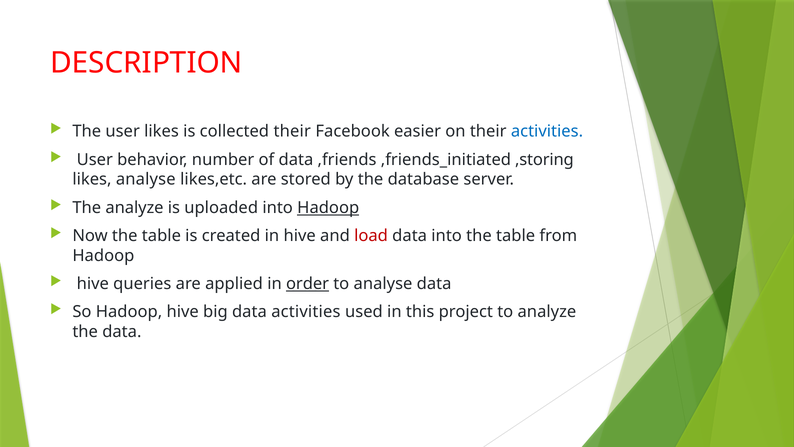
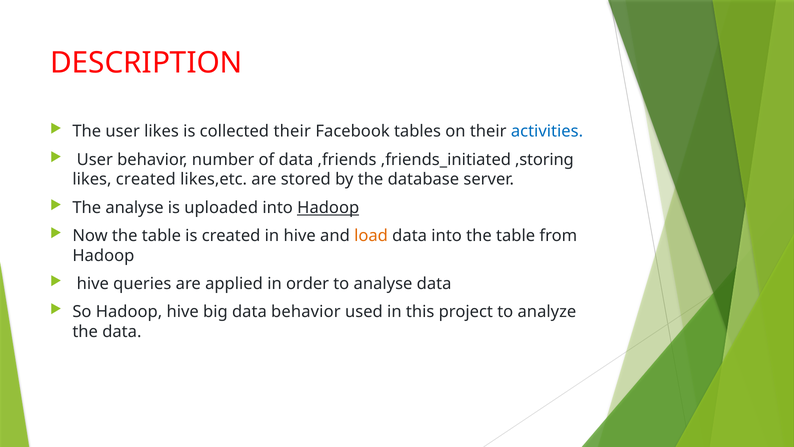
easier: easier -> tables (417, 131)
likes analyse: analyse -> created (146, 179)
The analyze: analyze -> analyse (135, 208)
load colour: red -> orange (371, 236)
order underline: present -> none (308, 284)
data activities: activities -> behavior (306, 312)
